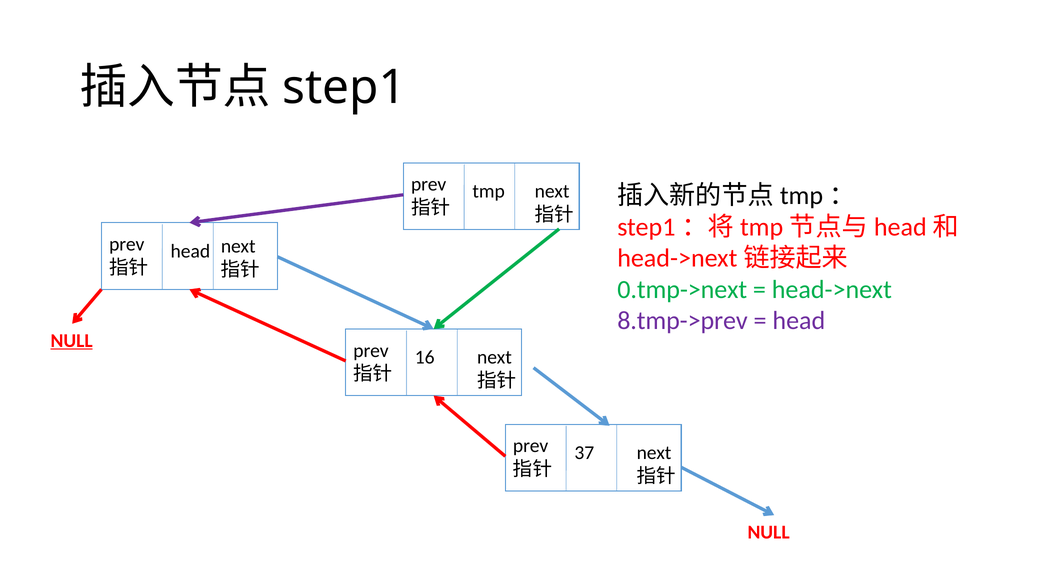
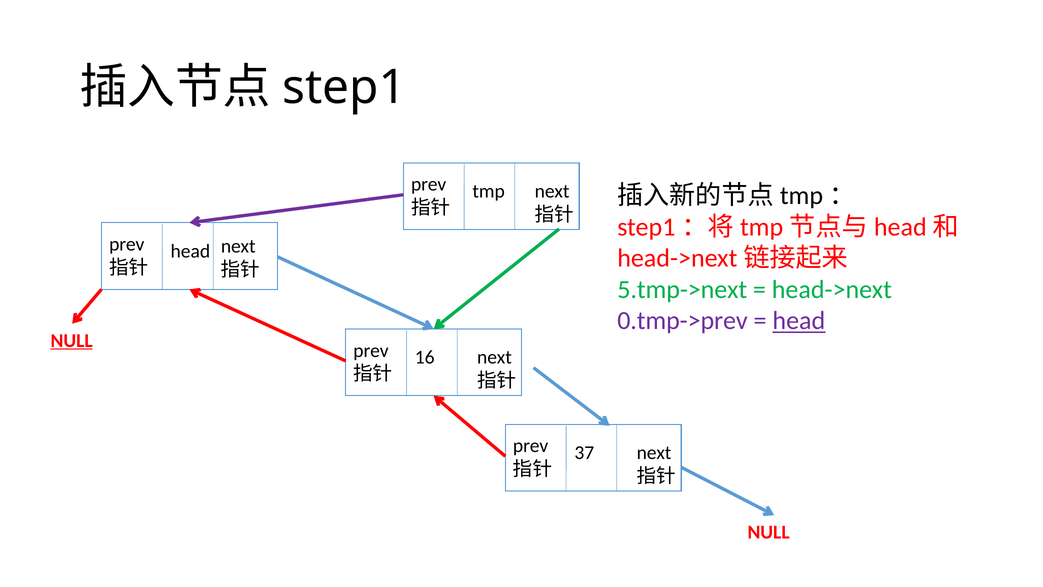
0.tmp->next: 0.tmp->next -> 5.tmp->next (682, 289)
8.tmp->prev: 8.tmp->prev -> 0.tmp->prev (682, 321)
head underline: none -> present (799, 321)
